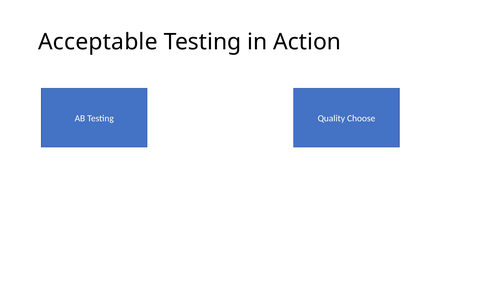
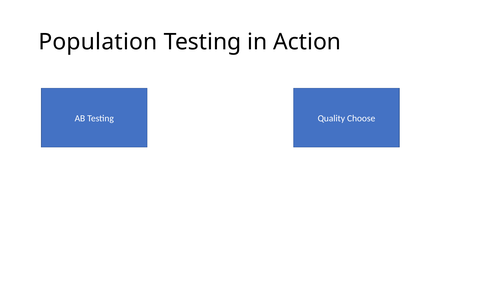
Acceptable: Acceptable -> Population (98, 42)
